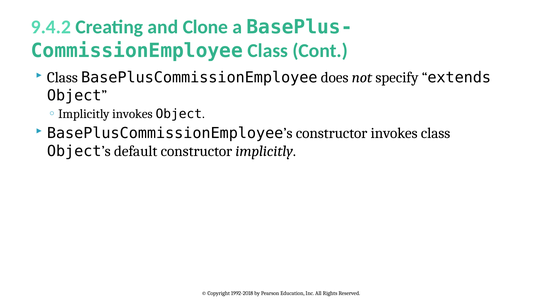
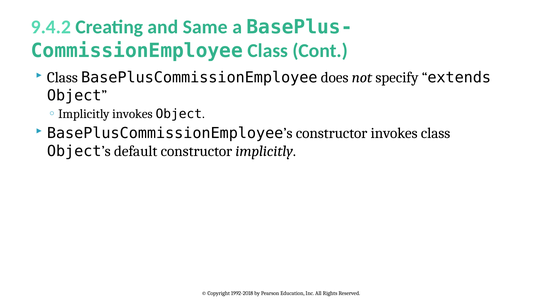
Clone: Clone -> Same (205, 27)
